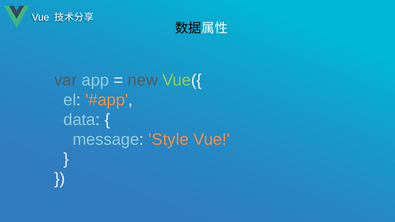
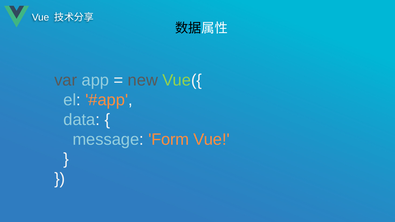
Style: Style -> Form (169, 139)
